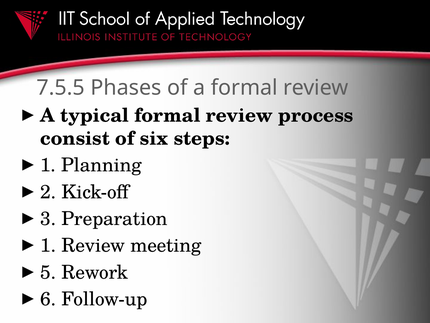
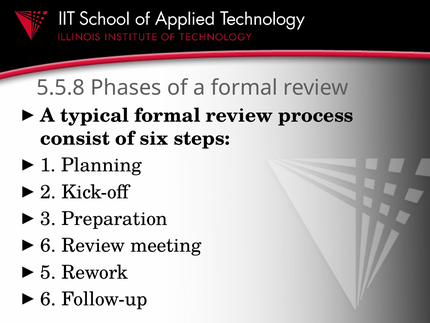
7.5.5: 7.5.5 -> 5.5.8 (61, 87)
1: 1 -> 6 (48, 245)
